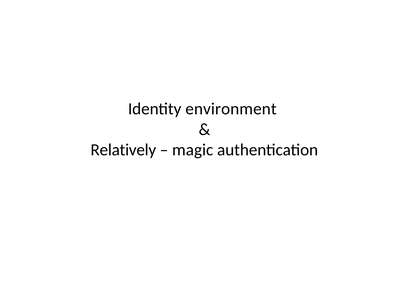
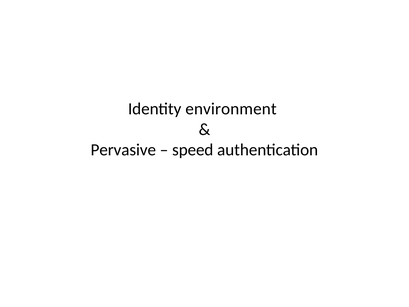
Relatively: Relatively -> Pervasive (123, 150)
magic: magic -> speed (193, 150)
